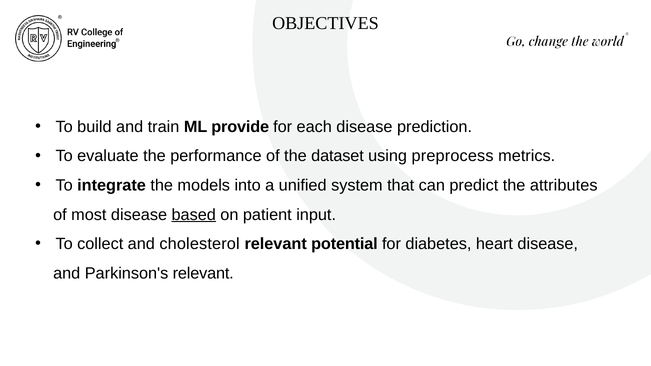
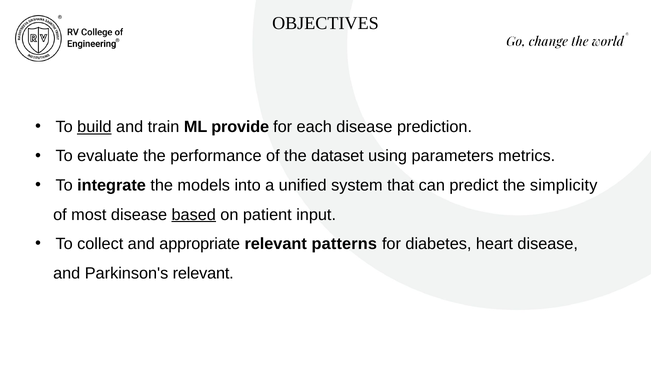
build underline: none -> present (94, 127)
preprocess: preprocess -> parameters (453, 156)
attributes: attributes -> simplicity (564, 185)
cholesterol: cholesterol -> appropriate (200, 244)
potential: potential -> patterns (344, 244)
